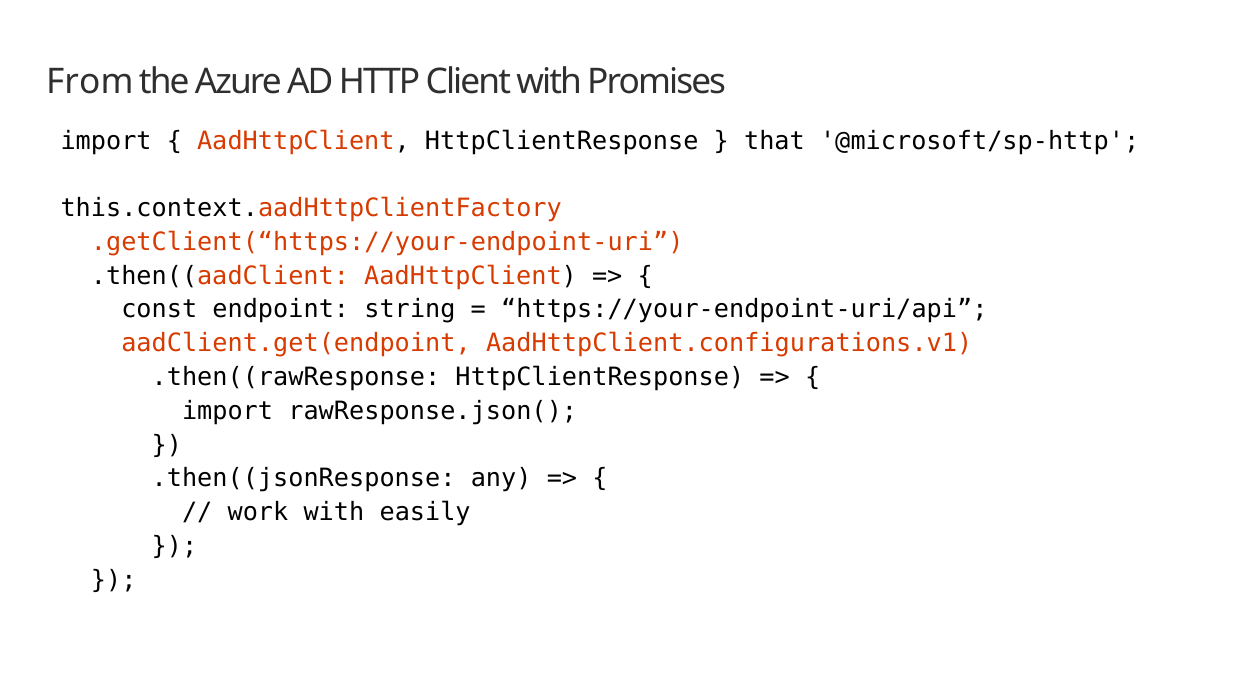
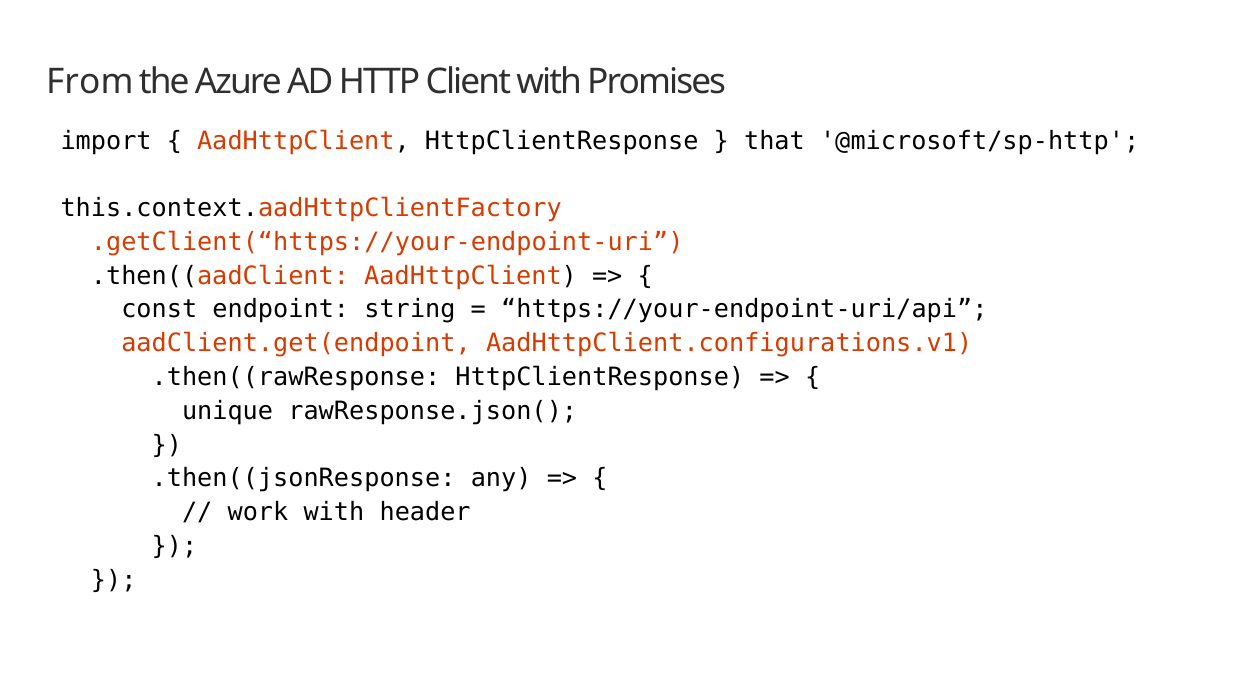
import: import -> unique (228, 411)
easily: easily -> header (425, 512)
